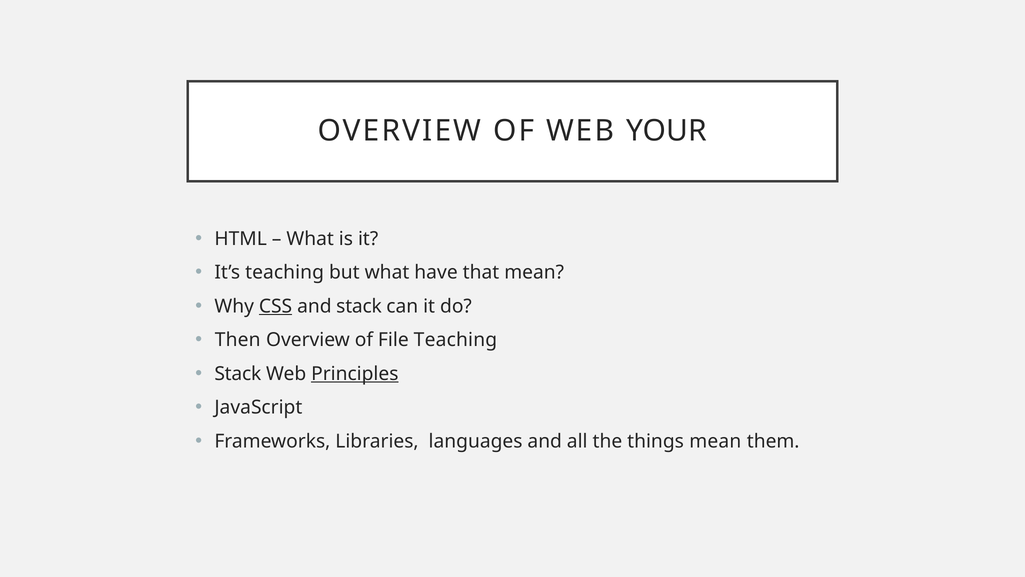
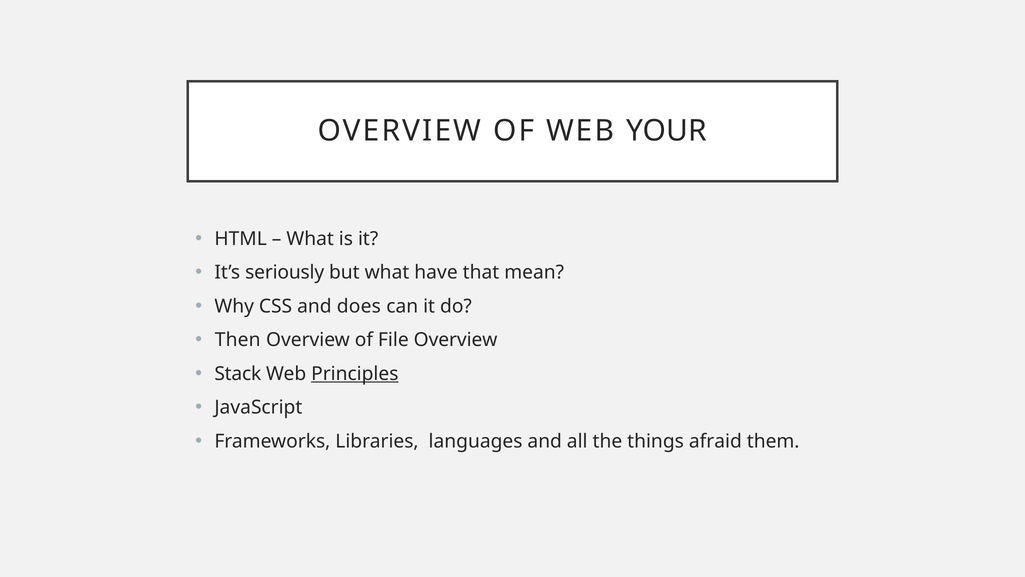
It’s teaching: teaching -> seriously (285, 272)
CSS underline: present -> none (276, 306)
and stack: stack -> does (359, 306)
File Teaching: Teaching -> Overview (456, 340)
things mean: mean -> afraid (715, 441)
